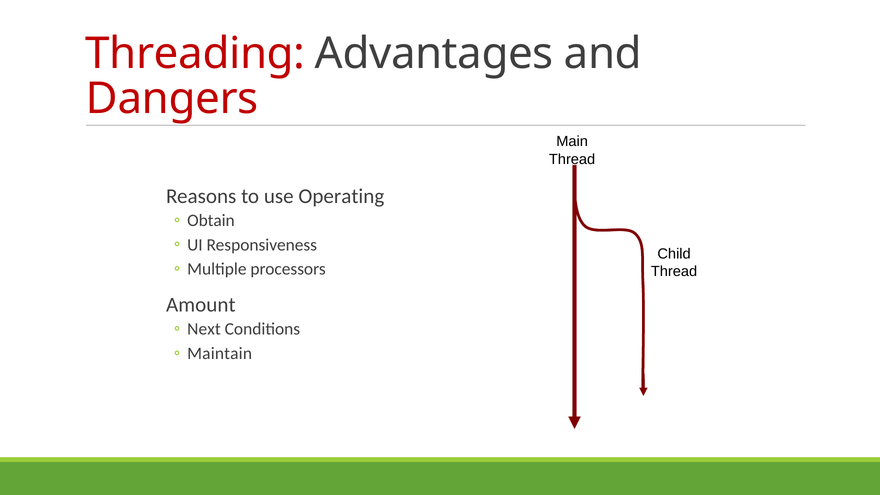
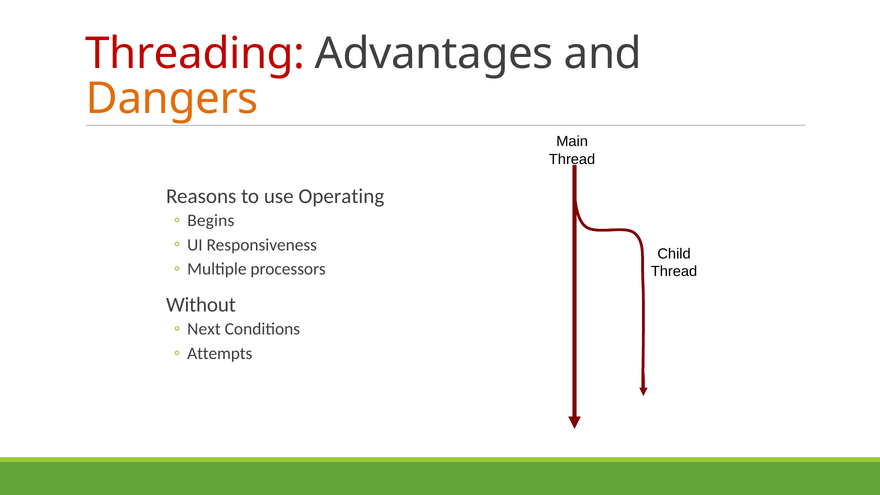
Dangers colour: red -> orange (172, 99)
Obtain: Obtain -> Begins (211, 221)
Amount: Amount -> Without (201, 305)
Maintain: Maintain -> Attempts (220, 353)
